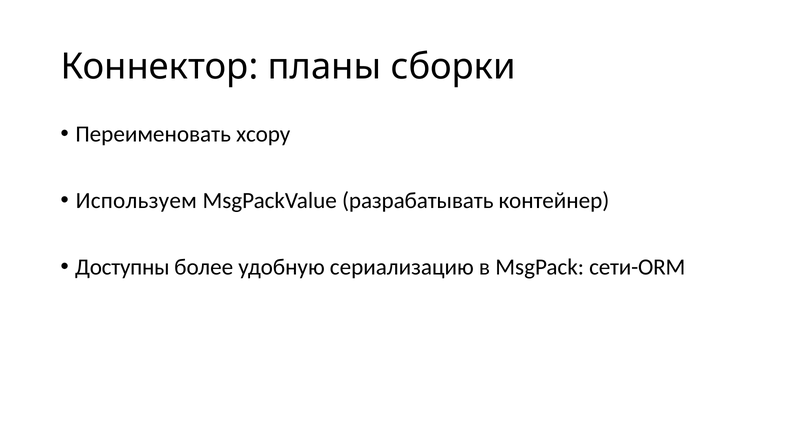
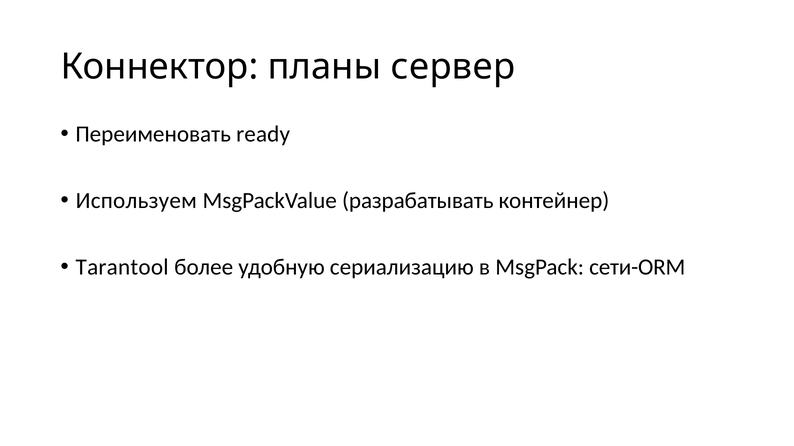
сборки: сборки -> сервер (453, 67)
xcopy: xcopy -> ready (263, 134)
Доступны: Доступны -> Tarantool (122, 267)
